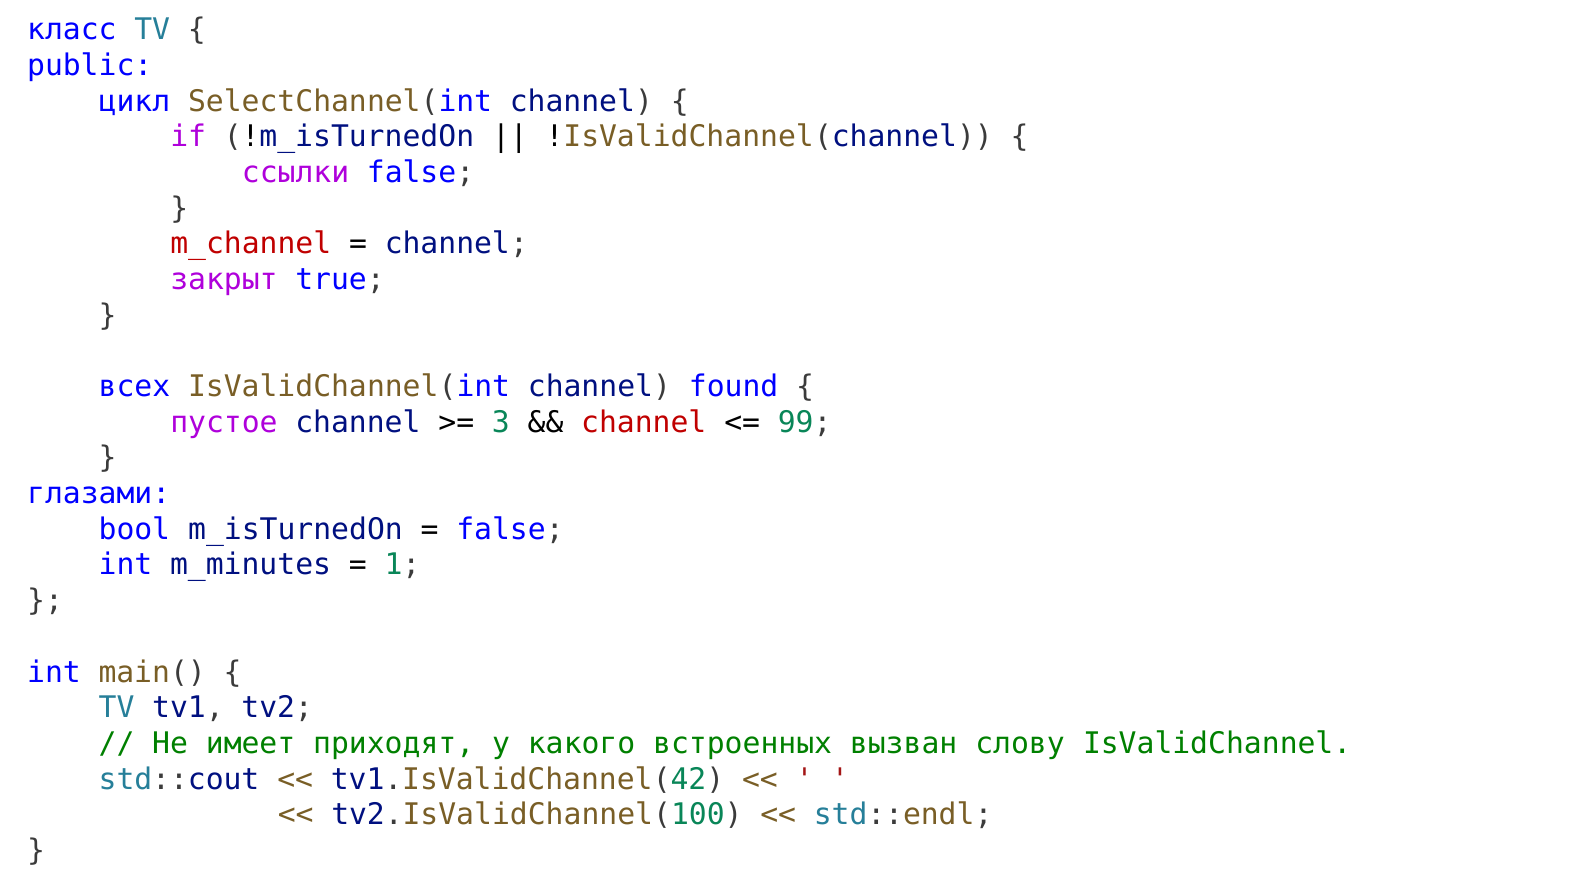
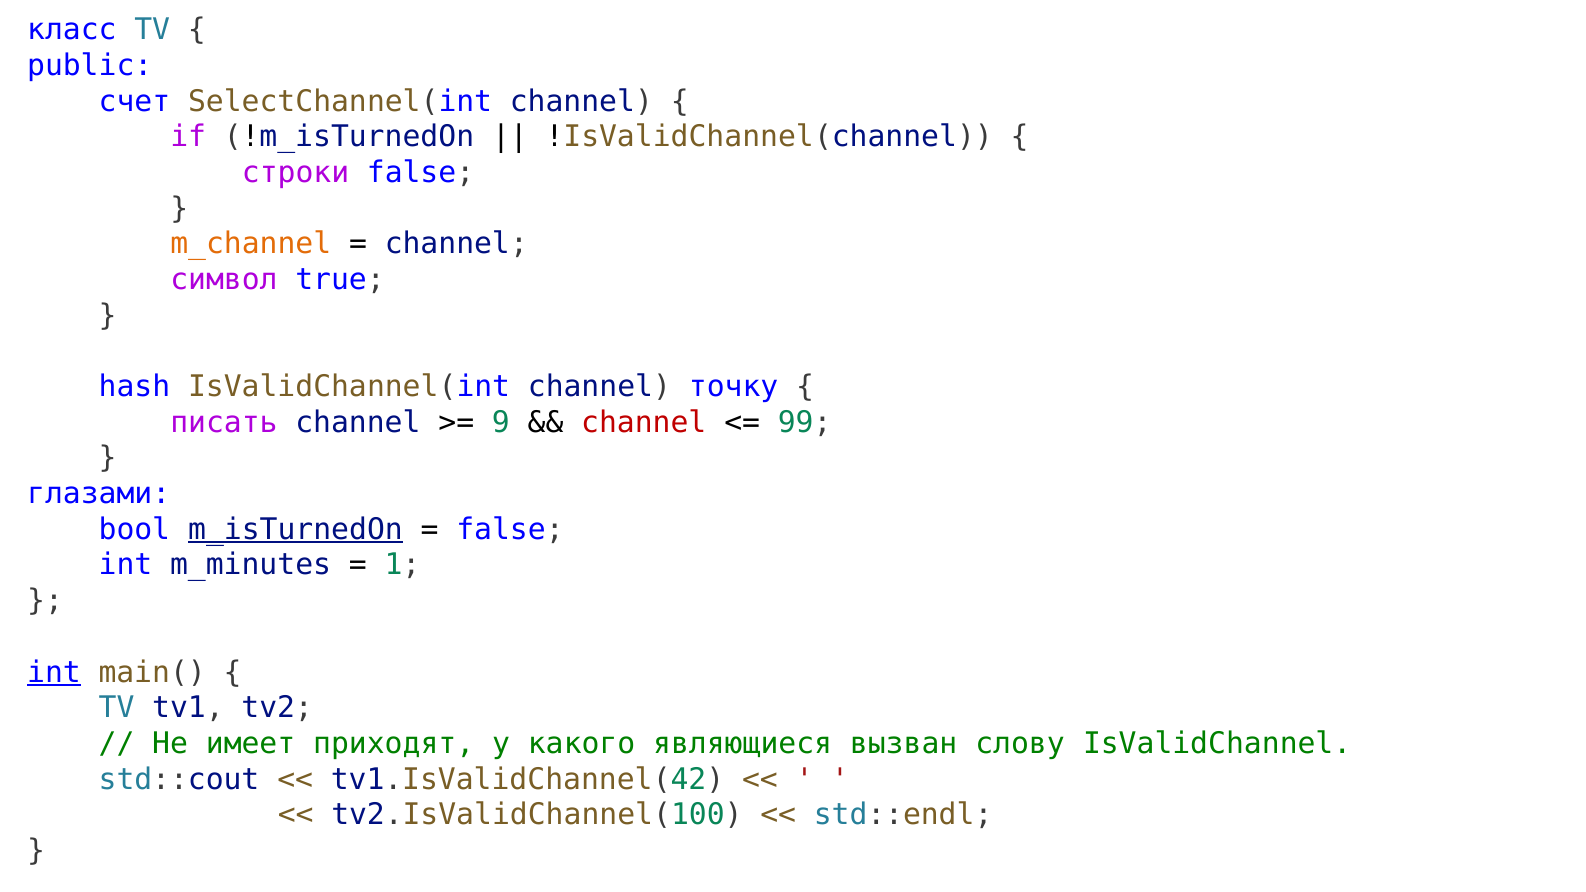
цикл: цикл -> счет (134, 101)
ссылки: ссылки -> строки (296, 173)
m_channel colour: red -> orange (251, 244)
закрыт: закрыт -> символ (224, 280)
всех: всех -> hash (134, 387)
found: found -> точку (734, 387)
пустое: пустое -> писать (224, 423)
3: 3 -> 9 (501, 423)
m_isTurnedOn underline: none -> present (295, 530)
int underline: none -> present (54, 672)
встроенных: встроенных -> являющиеся (743, 744)
